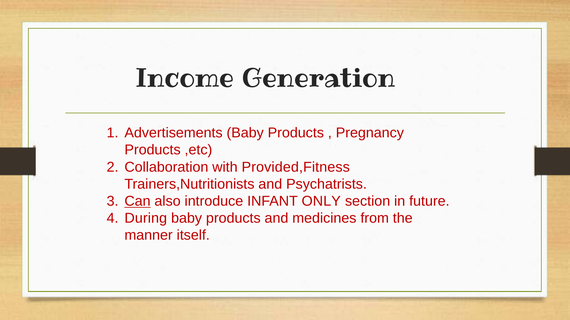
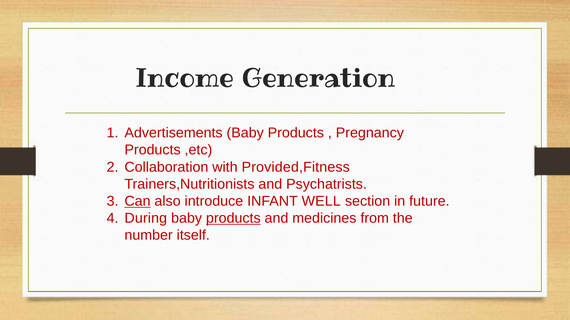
ONLY: ONLY -> WELL (321, 202)
products underline: none -> present (233, 219)
manner: manner -> number (149, 236)
